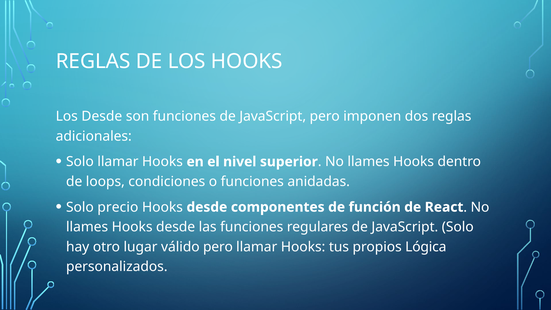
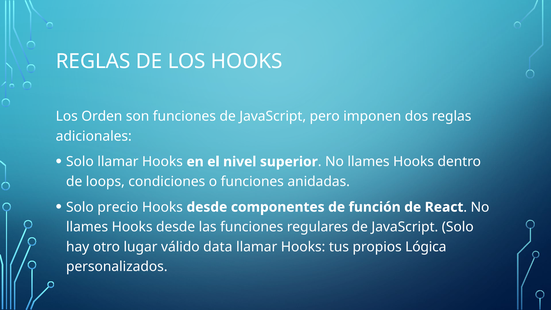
Los Desde: Desde -> Orden (102, 116)
válido pero: pero -> data (218, 247)
